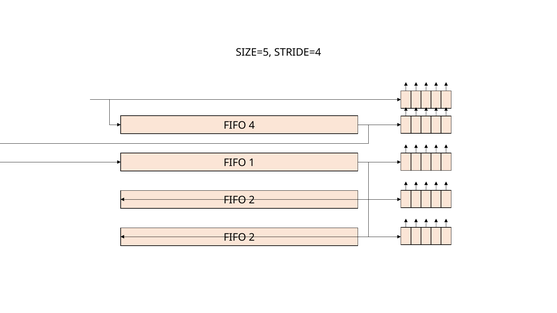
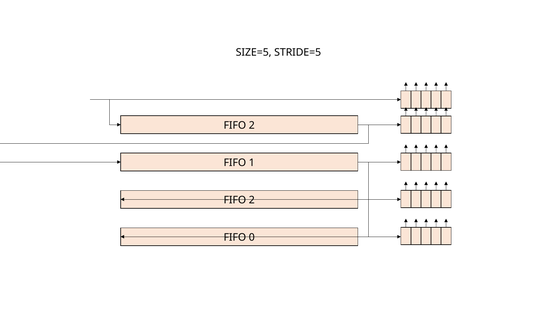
STRIDE=4: STRIDE=4 -> STRIDE=5 (298, 53)
4: 4 -> 2 (252, 126)
2: 2 -> 0 (252, 238)
